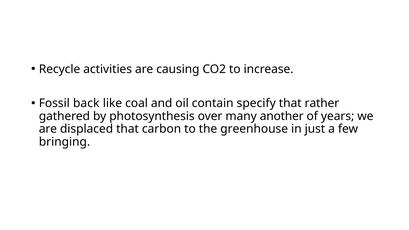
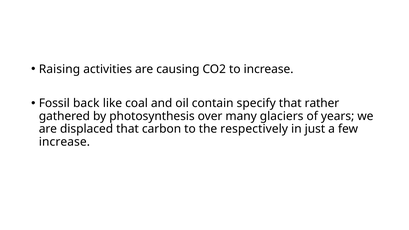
Recycle: Recycle -> Raising (59, 69)
another: another -> glaciers (282, 116)
greenhouse: greenhouse -> respectively (254, 129)
bringing: bringing -> increase (64, 142)
